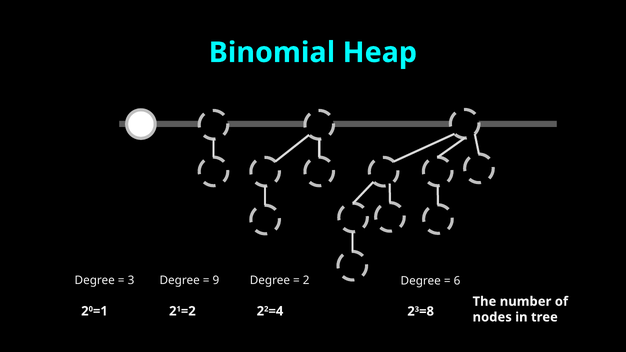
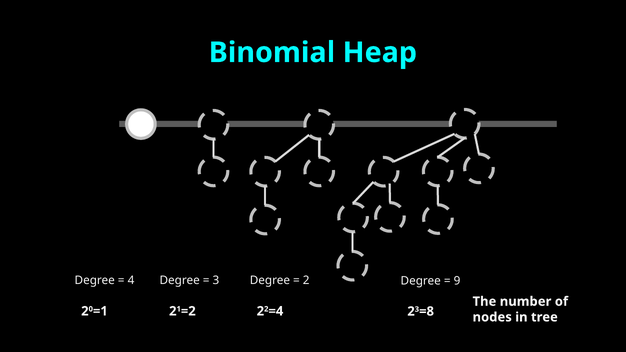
3: 3 -> 4 (131, 281)
9: 9 -> 3 (216, 281)
6: 6 -> 9 (457, 281)
